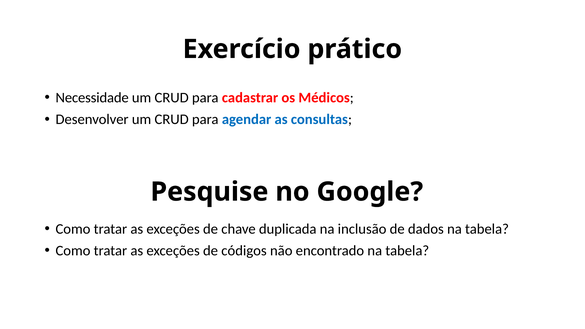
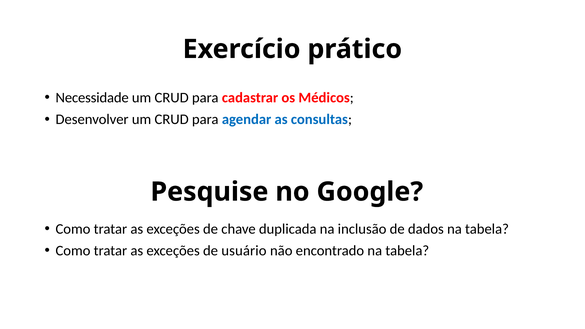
códigos: códigos -> usuário (244, 251)
